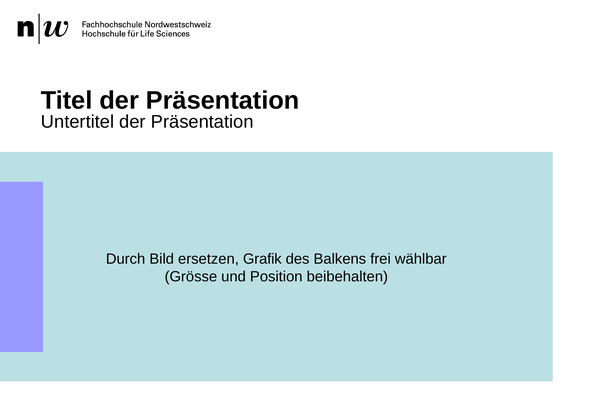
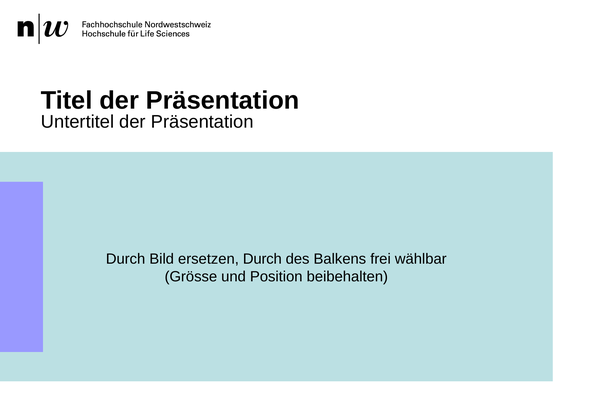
ersetzen Grafik: Grafik -> Durch (262, 259)
